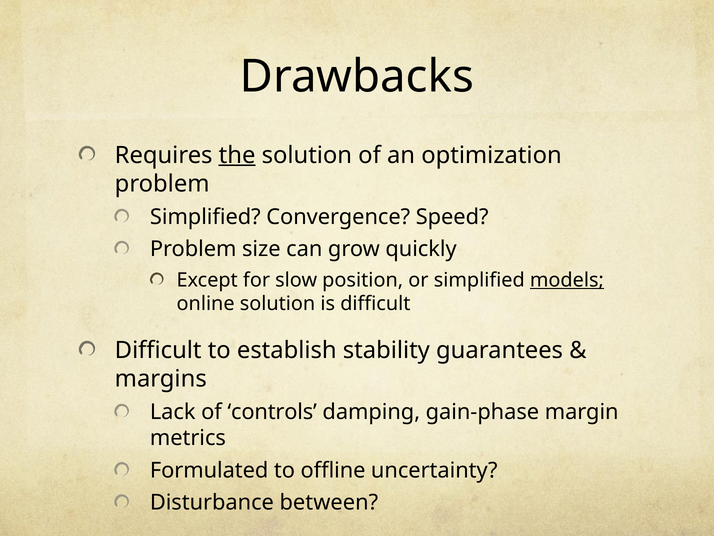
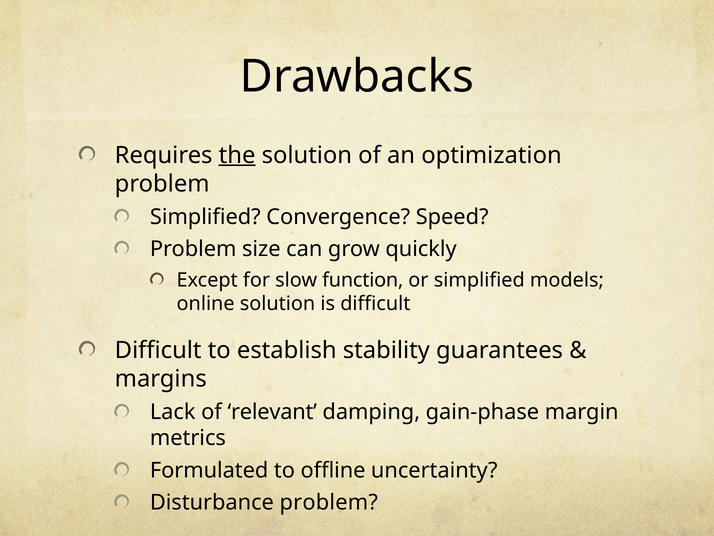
position: position -> function (363, 280)
models underline: present -> none (567, 280)
controls: controls -> relevant (272, 412)
Disturbance between: between -> problem (329, 502)
